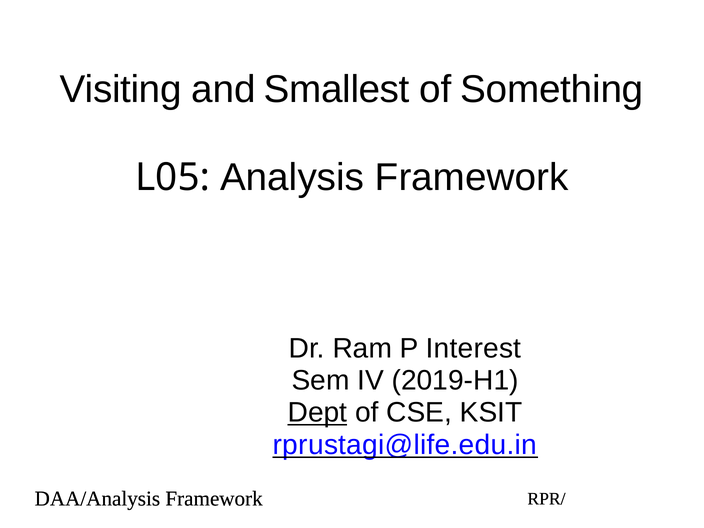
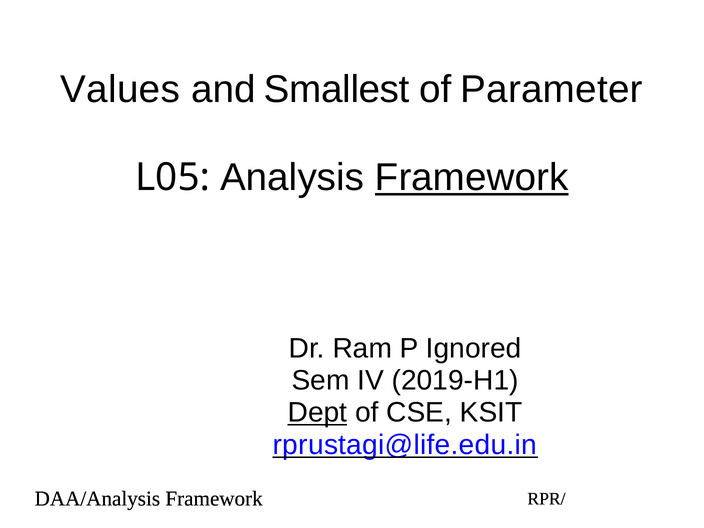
Visiting: Visiting -> Values (120, 89)
Something: Something -> Parameter (552, 89)
Framework underline: none -> present (472, 178)
Interest: Interest -> Ignored (474, 348)
